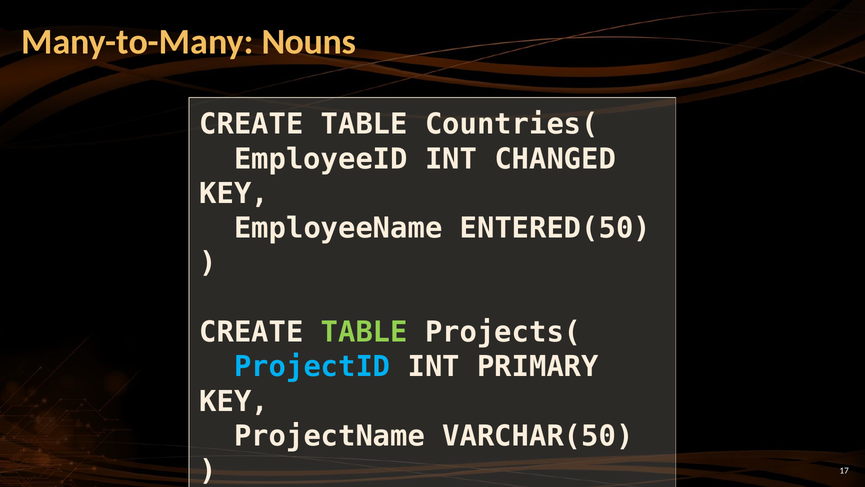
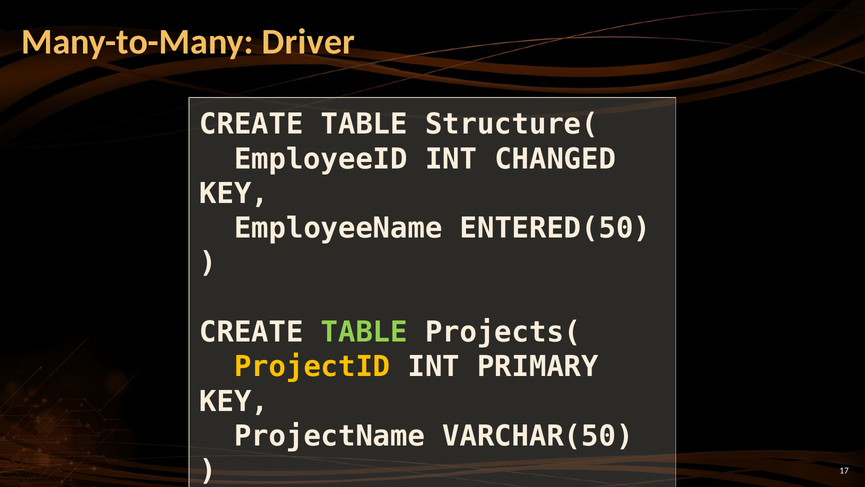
Nouns: Nouns -> Driver (309, 42)
Countries(: Countries( -> Structure( (512, 124)
ProjectID colour: light blue -> yellow (312, 367)
